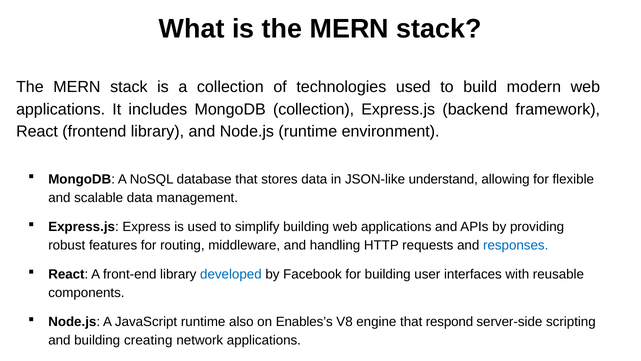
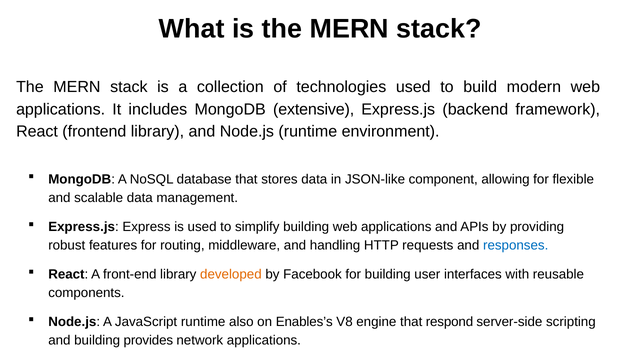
MongoDB collection: collection -> extensive (314, 109)
understand: understand -> component (443, 179)
developed colour: blue -> orange (231, 274)
creating: creating -> provides (148, 340)
